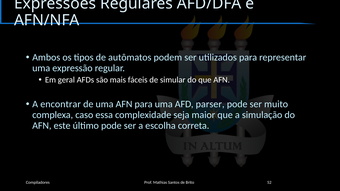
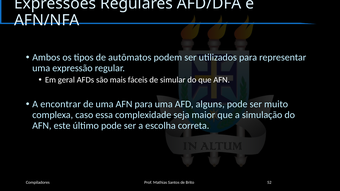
parser: parser -> alguns (210, 104)
